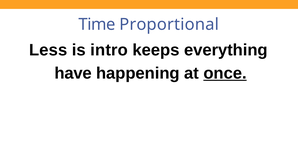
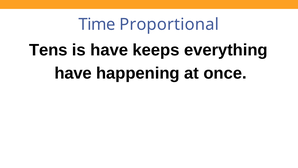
Less: Less -> Tens (48, 50)
is intro: intro -> have (109, 50)
once underline: present -> none (225, 73)
